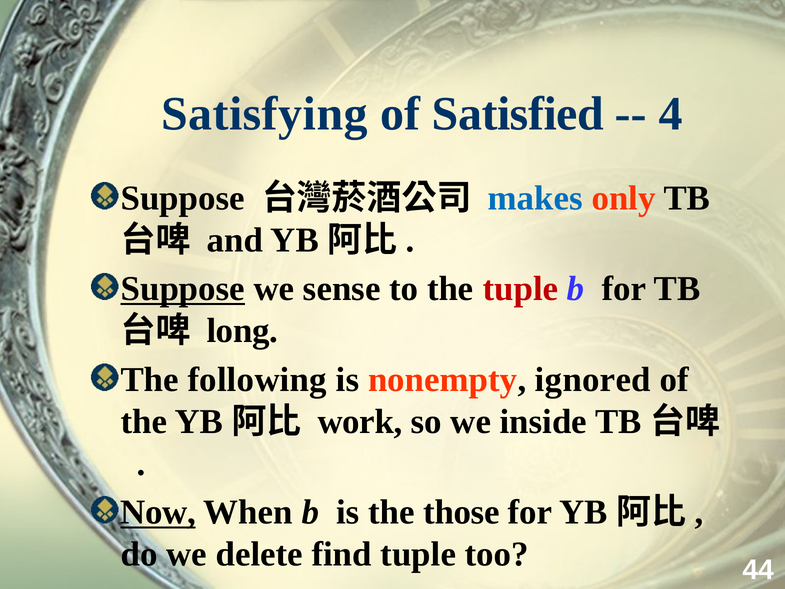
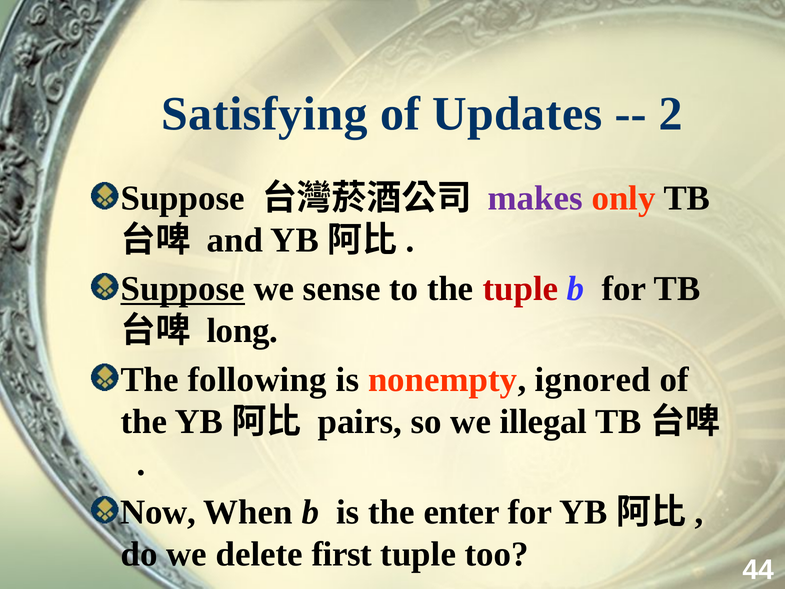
Satisfied: Satisfied -> Updates (517, 114)
4: 4 -> 2 (671, 114)
makes colour: blue -> purple (535, 198)
work: work -> pairs (360, 421)
inside: inside -> illegal (543, 421)
Now underline: present -> none (158, 512)
those: those -> enter (462, 512)
find: find -> first (342, 554)
